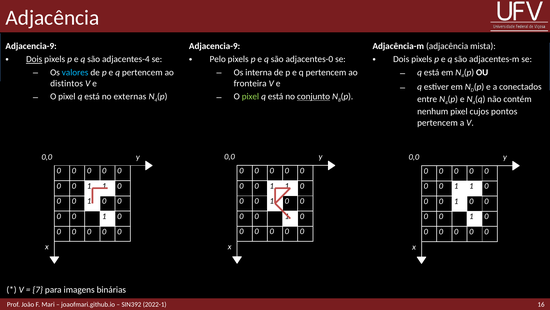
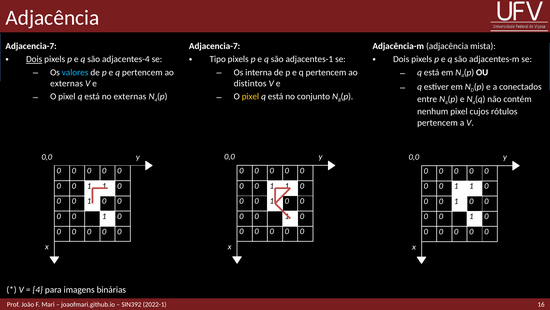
Adjacencia-9: Adjacencia-9 -> Adjacencia-7 (31, 46)
Adjacencia-9: Adjacencia-9 -> Adjacencia-7 (215, 46)
Pelo: Pelo -> Tipo (218, 59)
adjacentes-0: adjacentes-0 -> adjacentes-1 (309, 59)
distintos: distintos -> externas (67, 83)
fronteira: fronteira -> distintos (250, 83)
pixel colour: light green -> yellow (250, 96)
conjunto underline: present -> none (314, 96)
pontos: pontos -> rótulos (504, 111)
7: 7 -> 4 (38, 289)
